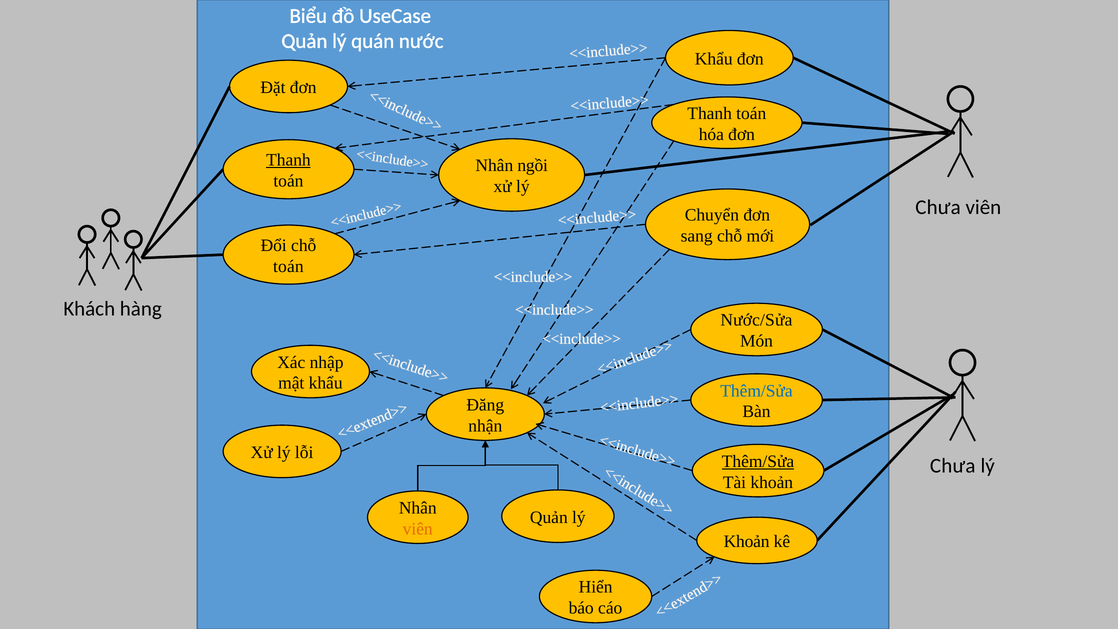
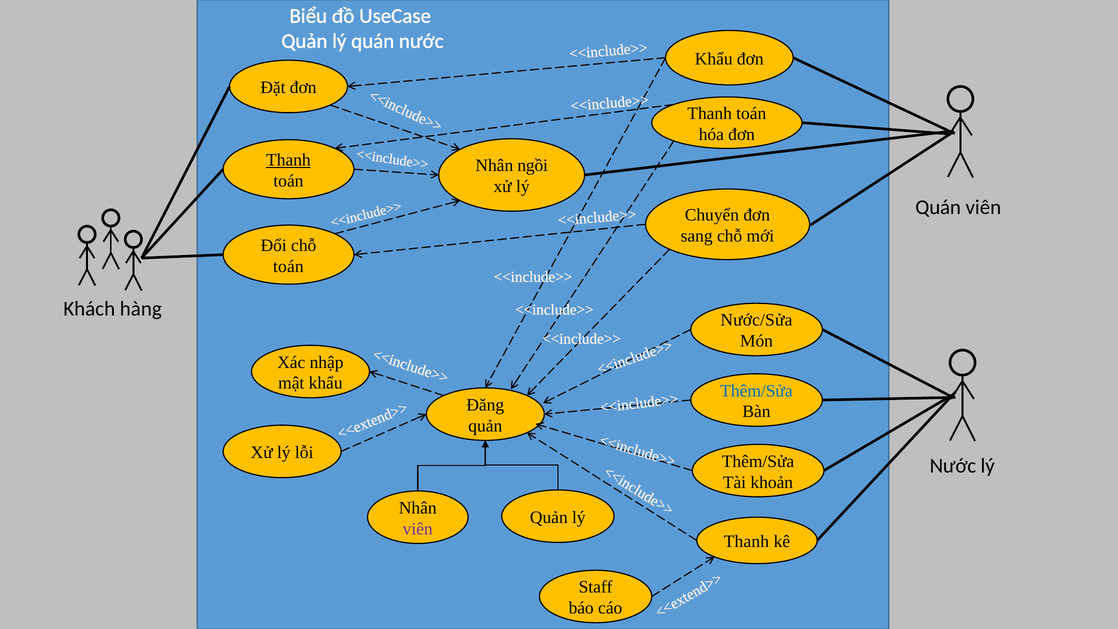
Chưa: Chưa -> Quán (938, 207)
nhận: nhận -> quản (485, 426)
Thêm/Sửa underline: present -> none (758, 461)
Chưa: Chưa -> Nước (953, 466)
viên colour: orange -> purple (418, 529)
Khoản: Khoản -> Thanh (746, 542)
Hiển: Hiển -> Staff (596, 587)
